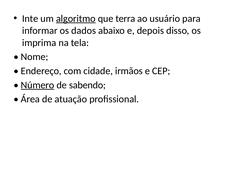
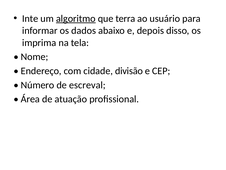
irmãos: irmãos -> divisão (129, 71)
Número underline: present -> none (38, 85)
sabendo: sabendo -> escreval (87, 85)
